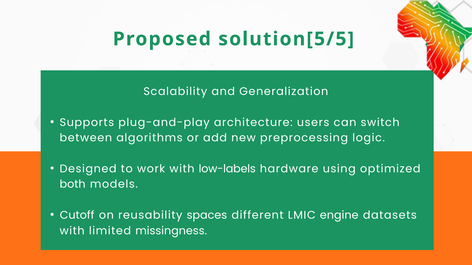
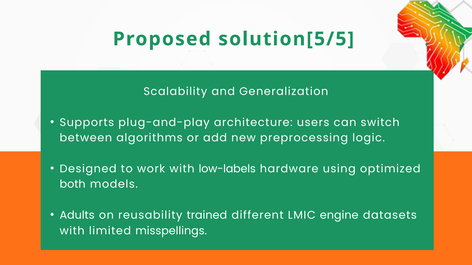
Cutoff: Cutoff -> Adults (77, 216)
spaces: spaces -> trained (207, 216)
missingness: missingness -> misspellings (171, 231)
